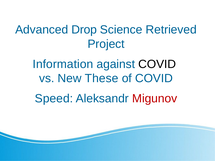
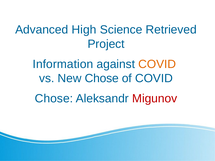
Drop: Drop -> High (84, 30)
COVID colour: black -> orange (157, 64)
New These: These -> Chose (102, 79)
Speed: Speed -> Chose (54, 99)
